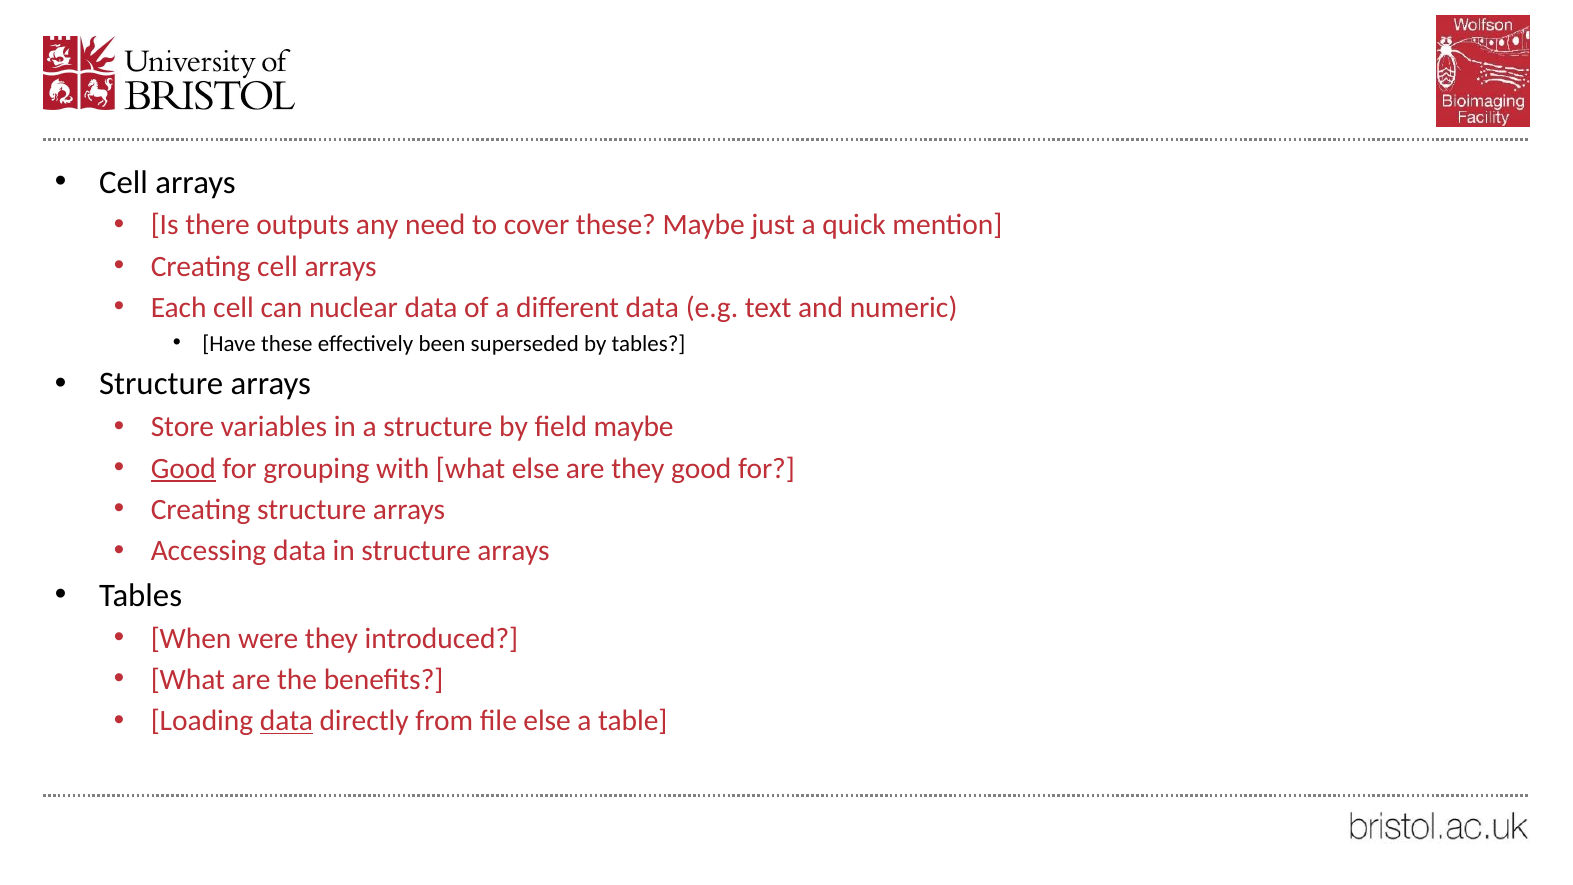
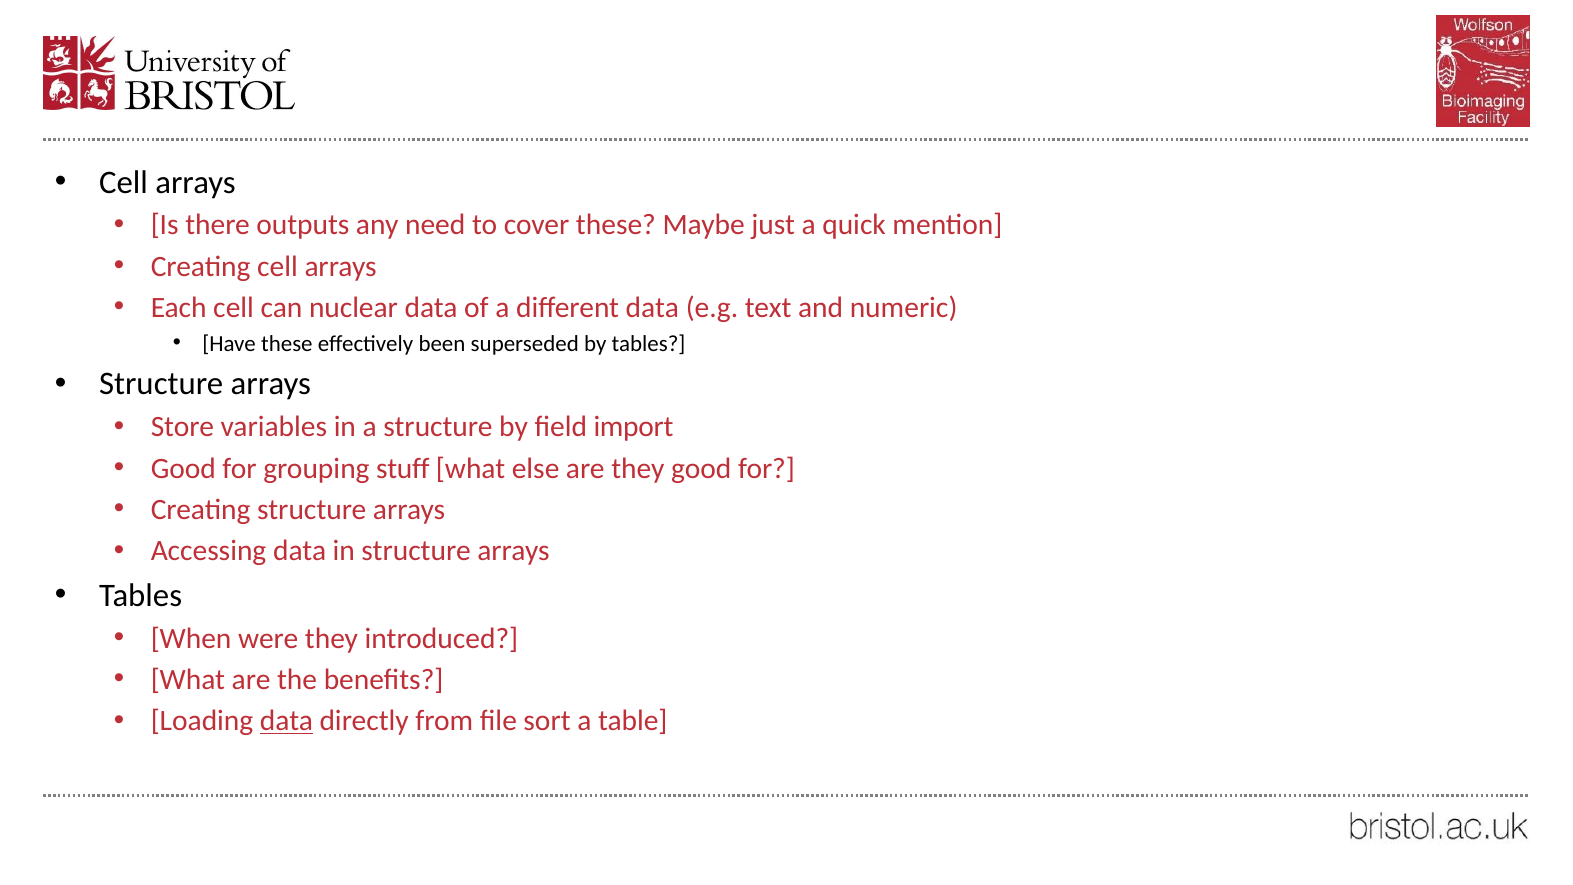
field maybe: maybe -> import (633, 427)
Good underline: present -> none (183, 468)
with: with -> stuff (403, 468)
file else: else -> sort (547, 721)
